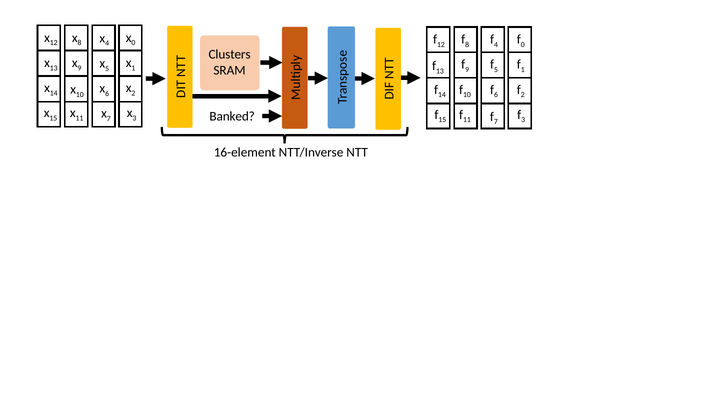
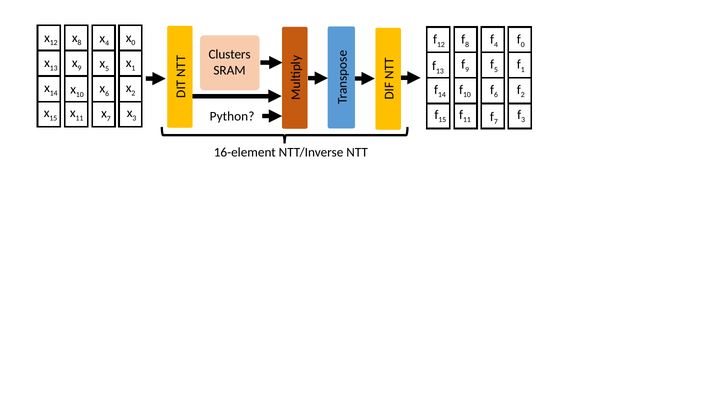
Banked: Banked -> Python (232, 116)
